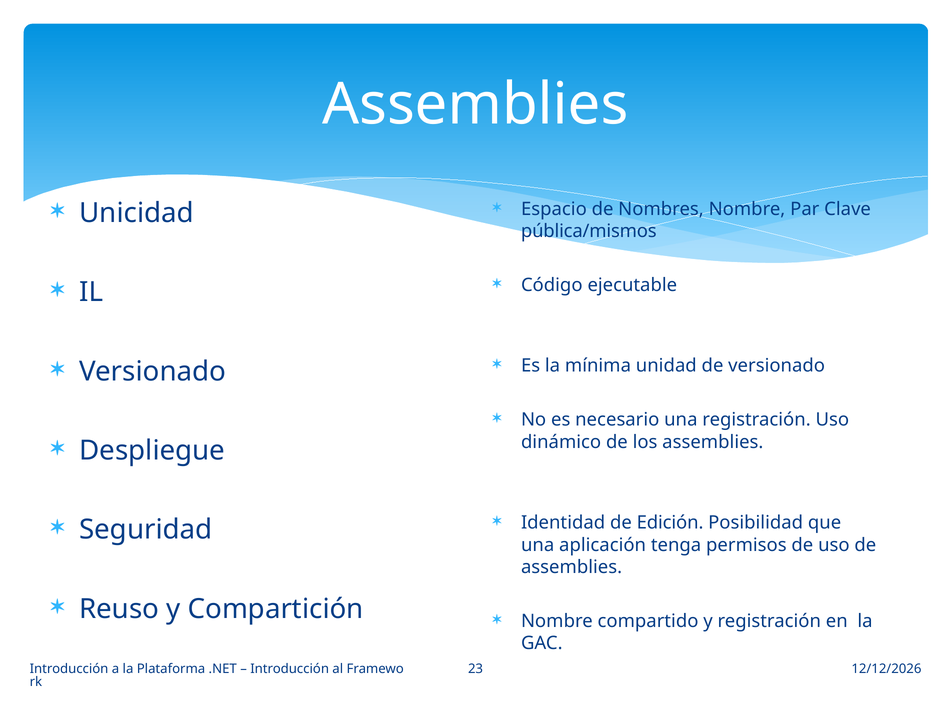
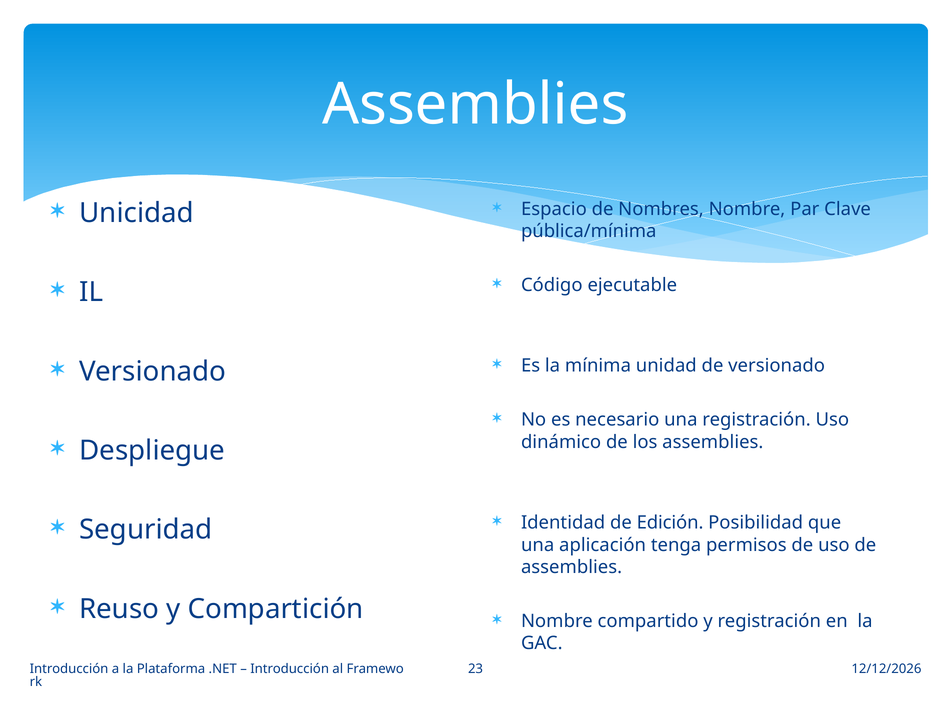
pública/mismos: pública/mismos -> pública/mínima (589, 231)
